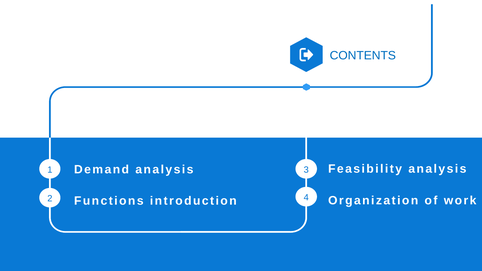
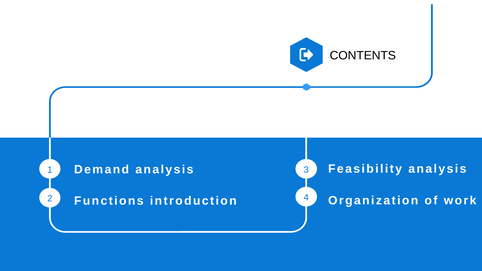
CONTENTS colour: blue -> black (363, 55)
